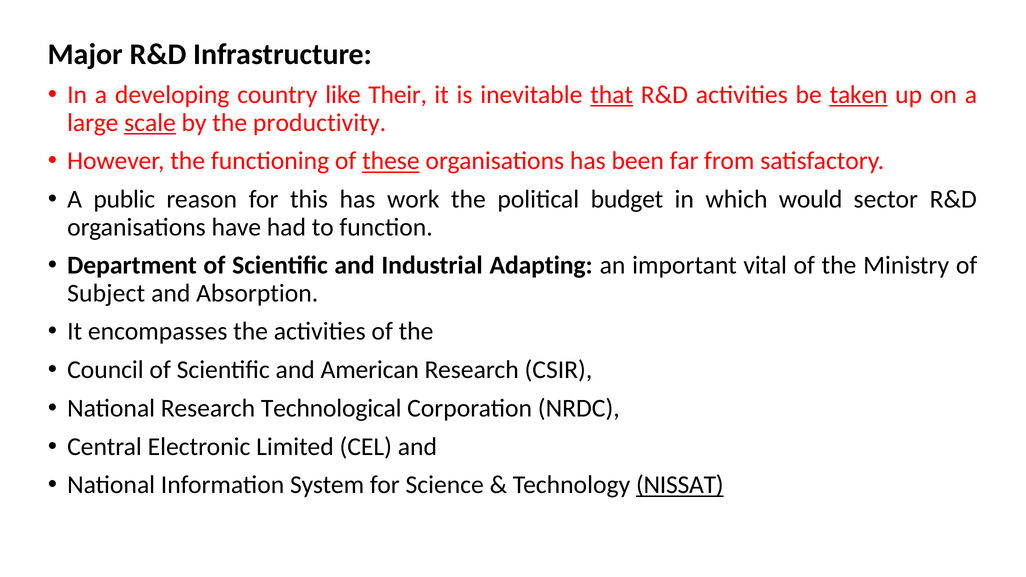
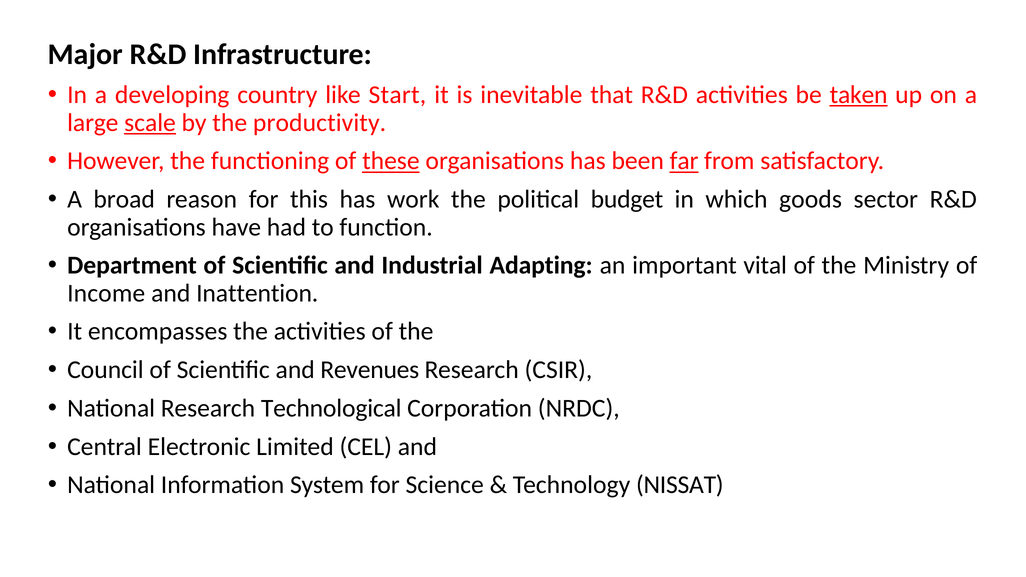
Their: Their -> Start (397, 95)
that underline: present -> none (612, 95)
far underline: none -> present (684, 161)
public: public -> broad (124, 199)
would: would -> goods (810, 199)
Subject: Subject -> Income (106, 293)
Absorption: Absorption -> Inattention (257, 293)
American: American -> Revenues (370, 370)
NISSAT underline: present -> none (680, 485)
